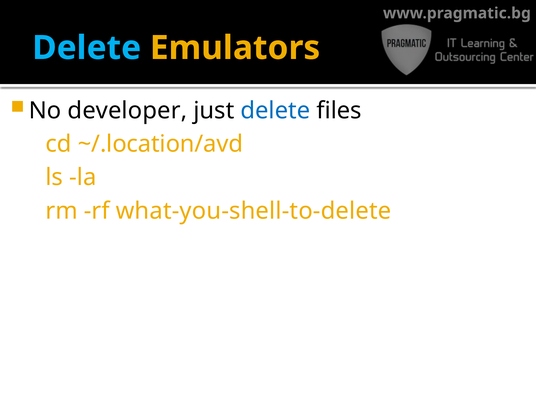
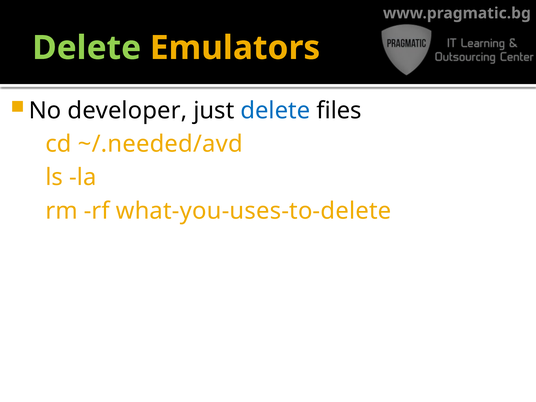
Delete colour: light blue -> light green (87, 48)
~/.location/avd: ~/.location/avd -> ~/.needed/avd (160, 144)
what-you-shell-to-delete: what-you-shell-to-delete -> what-you-uses-to-delete (253, 211)
